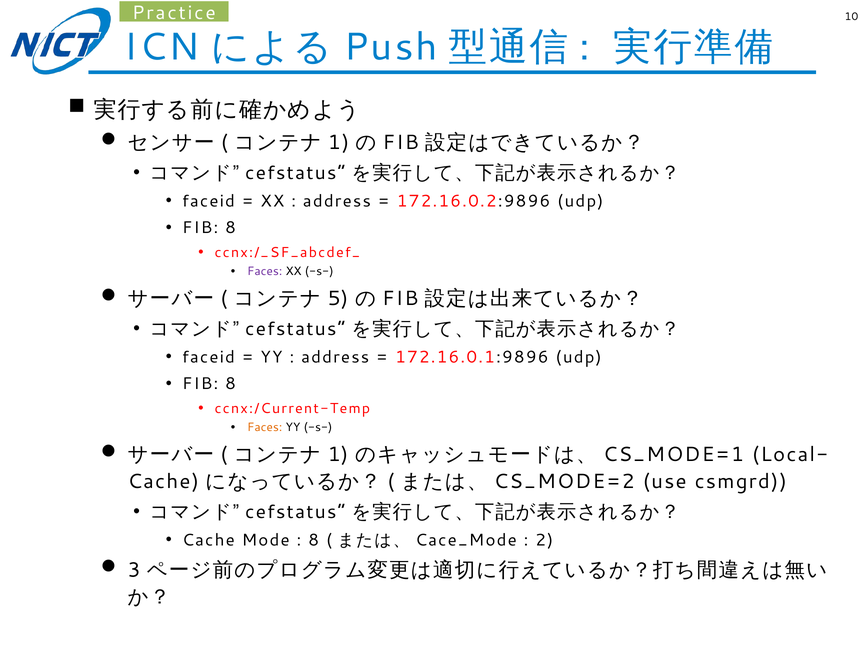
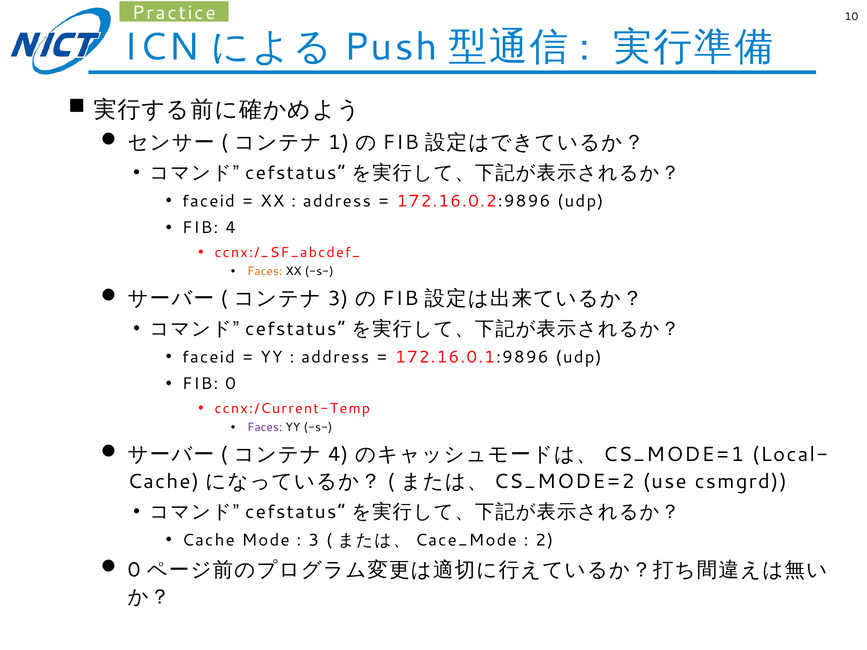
8: 8 -> 4 (231, 228)
Faces colour: purple -> orange (265, 271)
5: 5 -> 3 (338, 299)
8: 8 -> 0 (231, 384)
Faces colour: orange -> purple (265, 427)
1: 1 -> 4 (338, 455)
8: 8 -> 3 (314, 540)
3: 3 -> 0 (134, 570)
